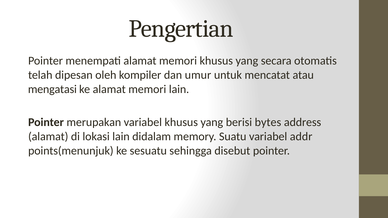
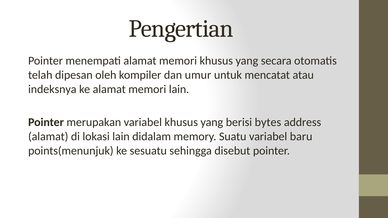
mengatasi: mengatasi -> indeksnya (52, 89)
addr: addr -> baru (301, 137)
